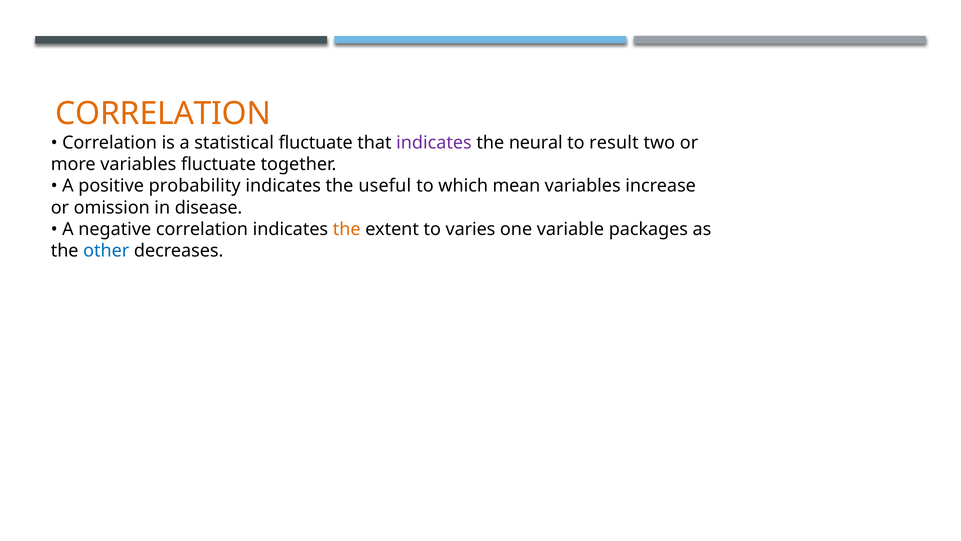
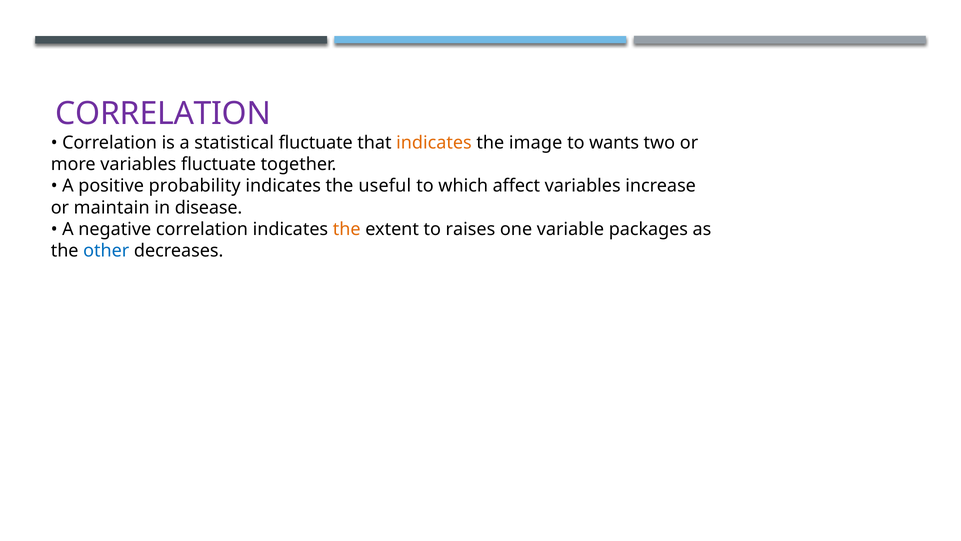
CORRELATION colour: orange -> purple (163, 113)
indicates colour: purple -> orange (434, 143)
neural: neural -> image (536, 143)
result: result -> wants (614, 143)
mean: mean -> affect (516, 186)
omission: omission -> maintain (112, 207)
varies: varies -> raises (470, 229)
